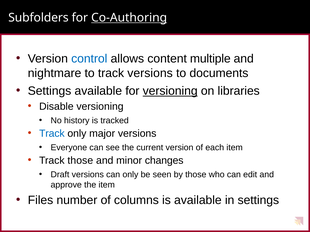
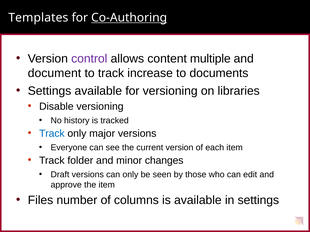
Subfolders: Subfolders -> Templates (38, 18)
control colour: blue -> purple (89, 59)
nightmare: nightmare -> document (55, 73)
track versions: versions -> increase (150, 73)
versioning underline: present -> none (170, 91)
Track those: those -> folder (80, 161)
